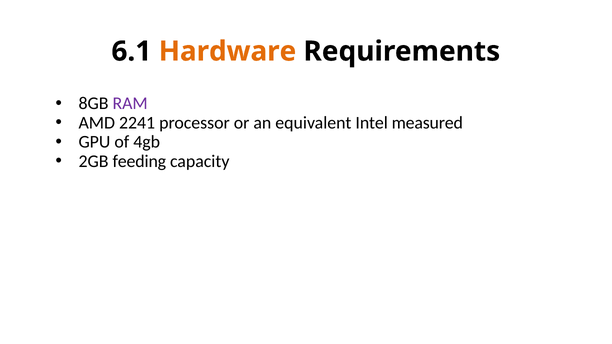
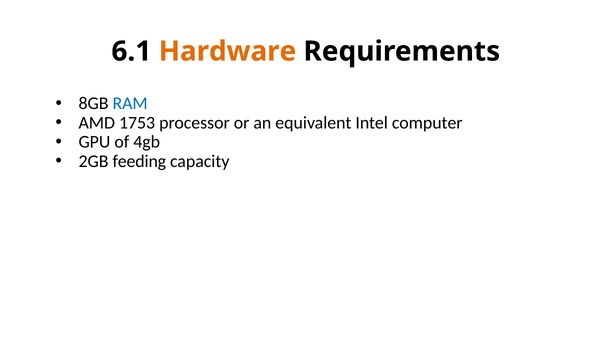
RAM colour: purple -> blue (130, 103)
2241: 2241 -> 1753 (137, 123)
measured: measured -> computer (427, 123)
